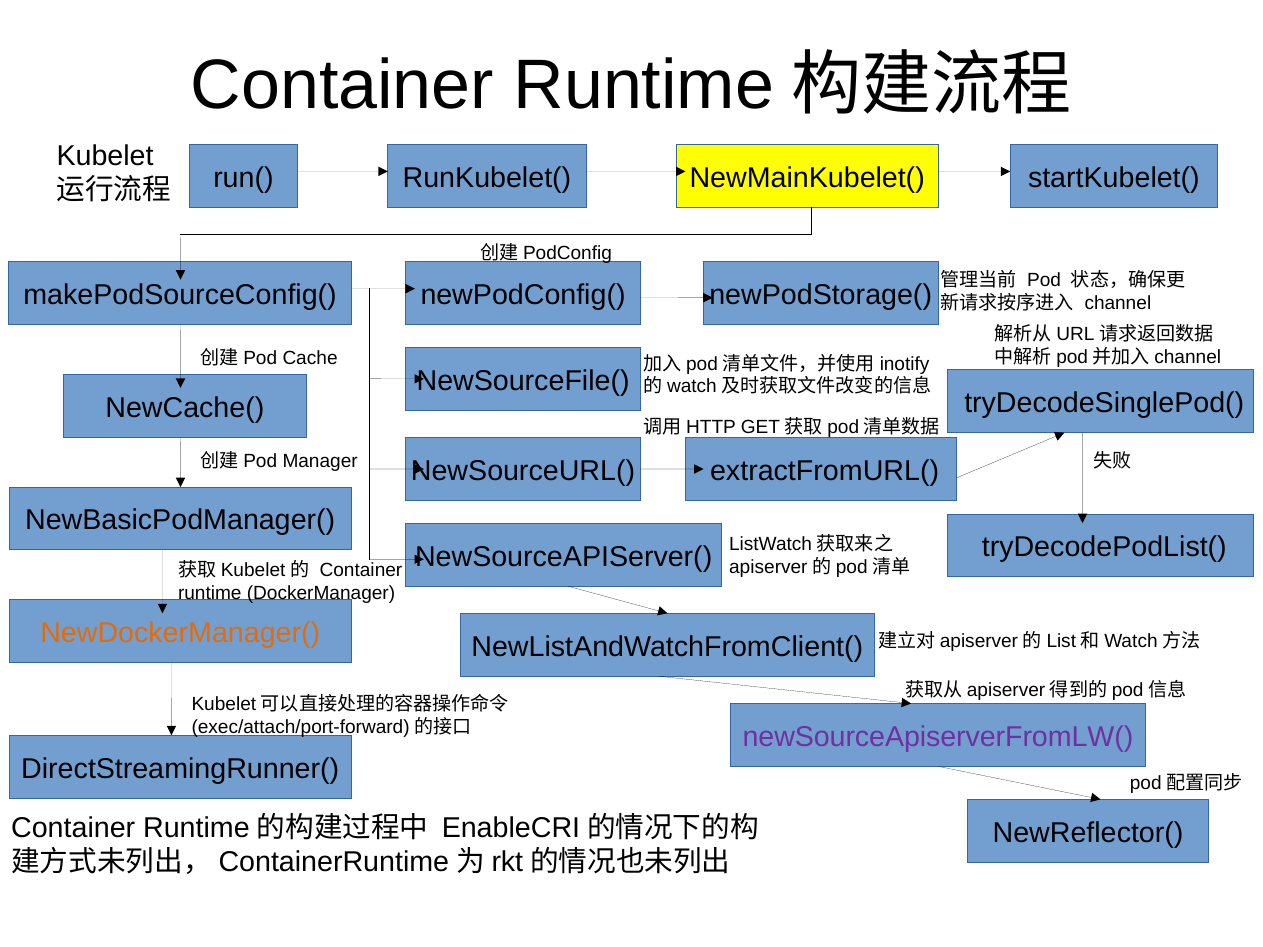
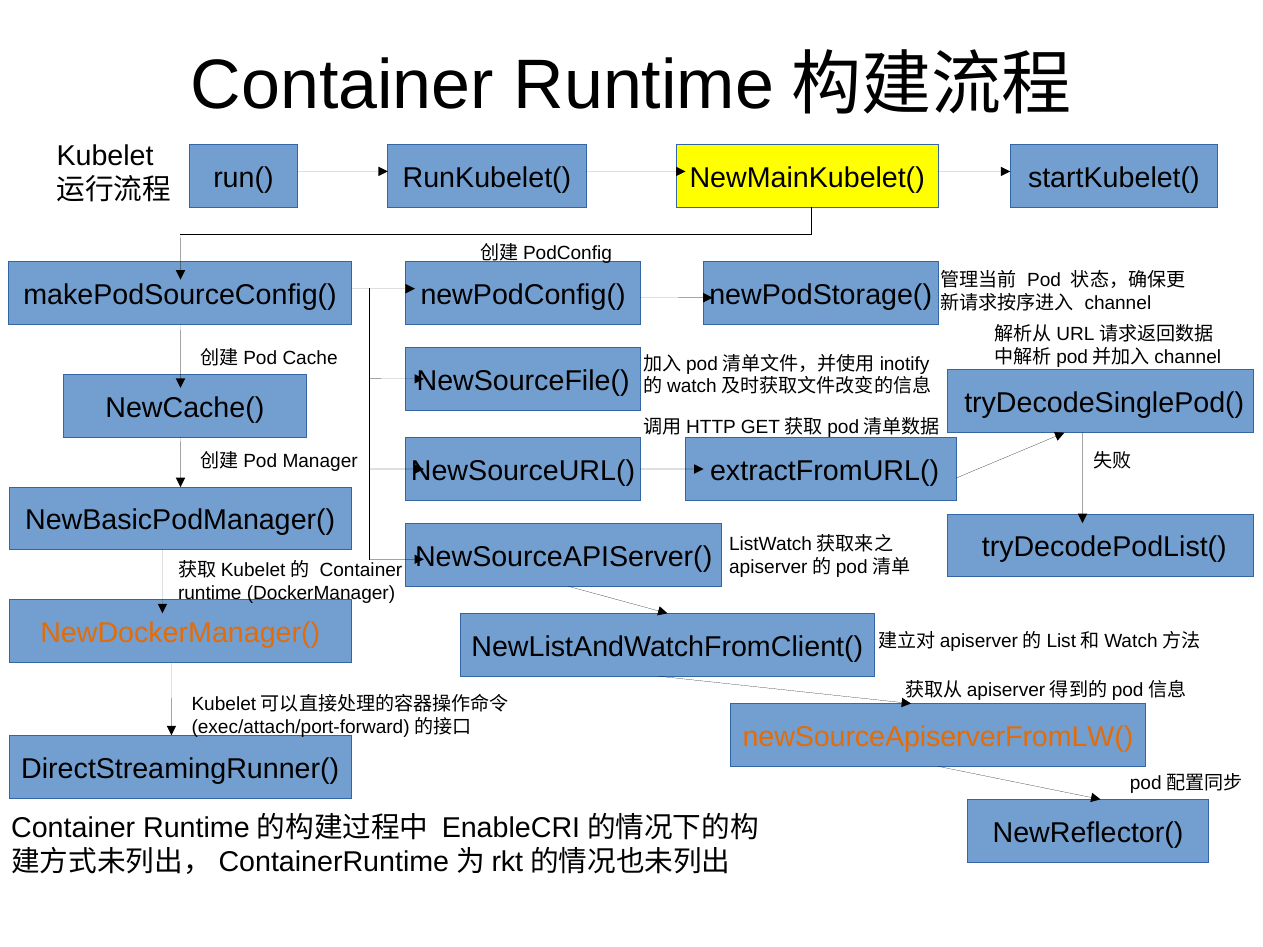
newSourceApiserverFromLW( colour: purple -> orange (938, 737)
